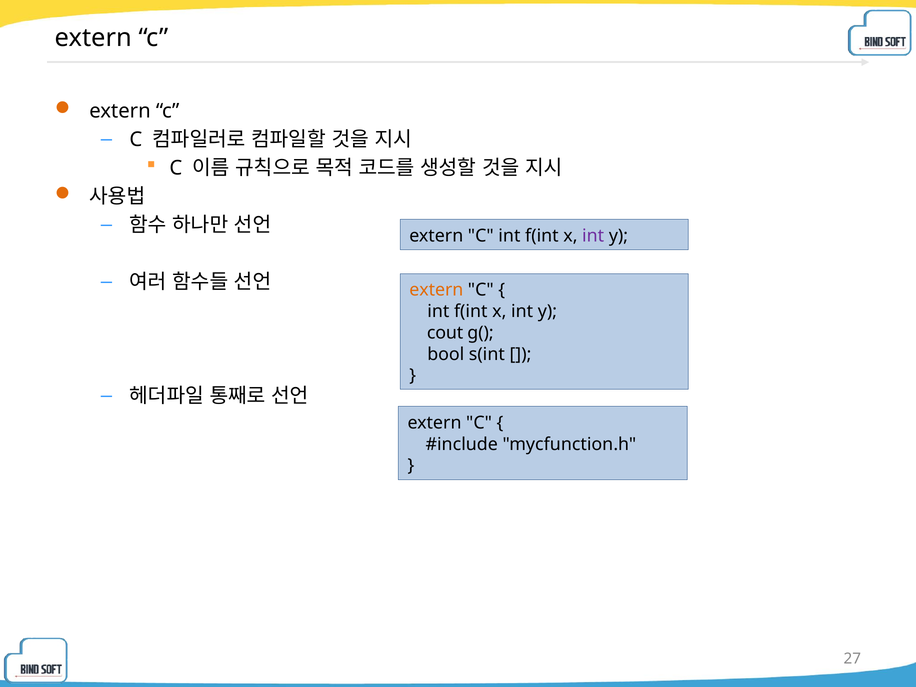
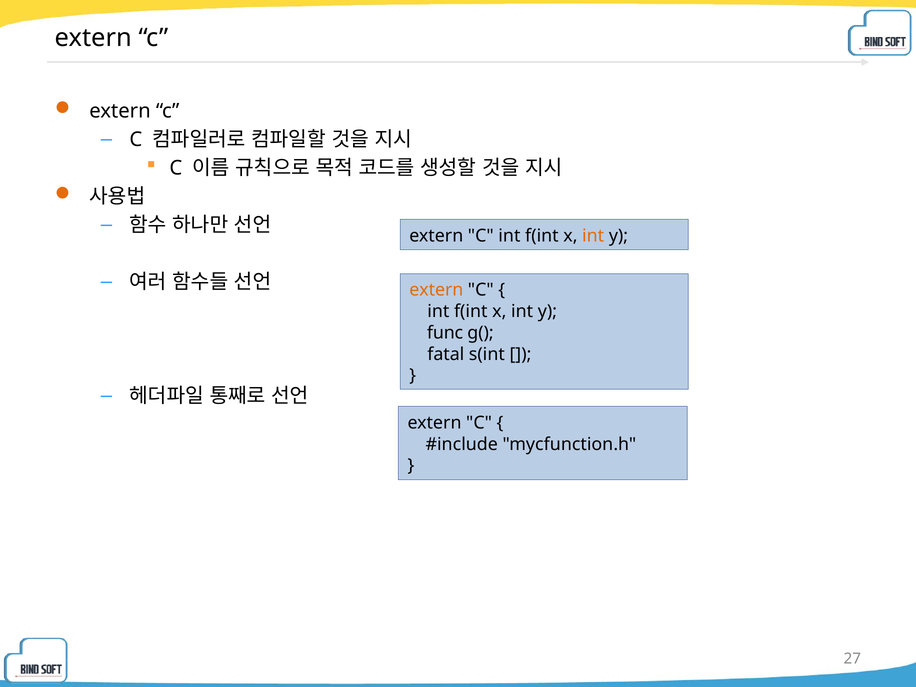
int colour: purple -> orange (593, 236)
cout: cout -> func (445, 333)
bool: bool -> fatal (446, 354)
